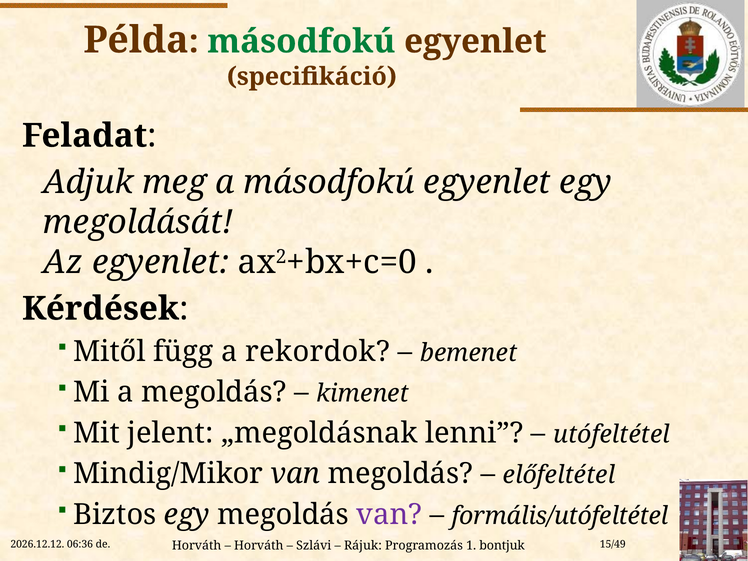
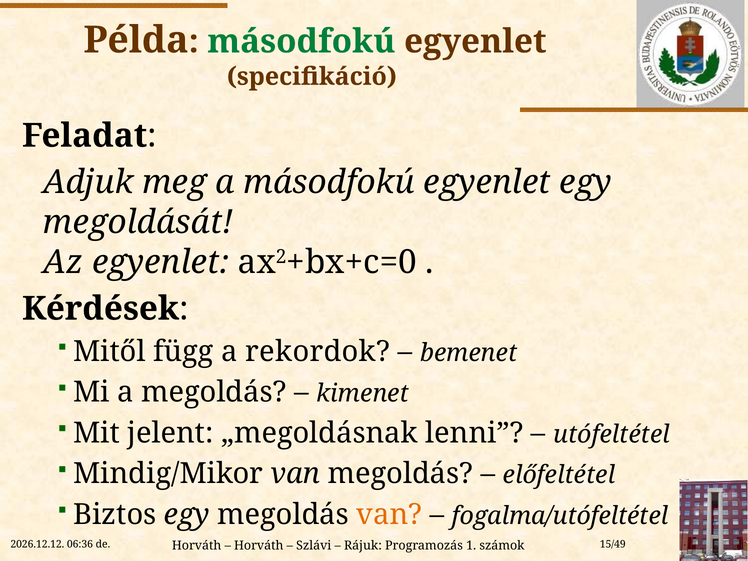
van colour: purple -> orange (389, 515)
formális/utófeltétel: formális/utófeltétel -> fogalma/utófeltétel (560, 516)
bontjuk: bontjuk -> számok (502, 546)
